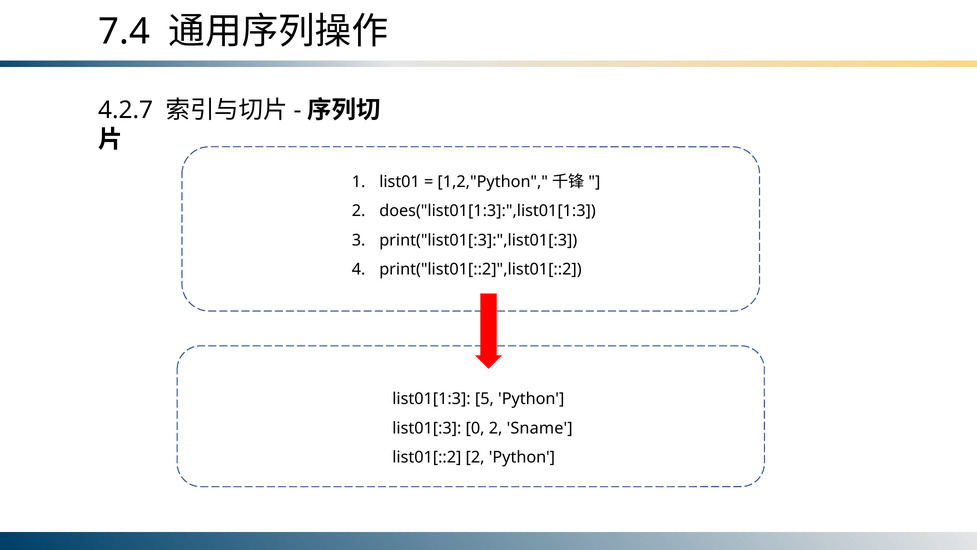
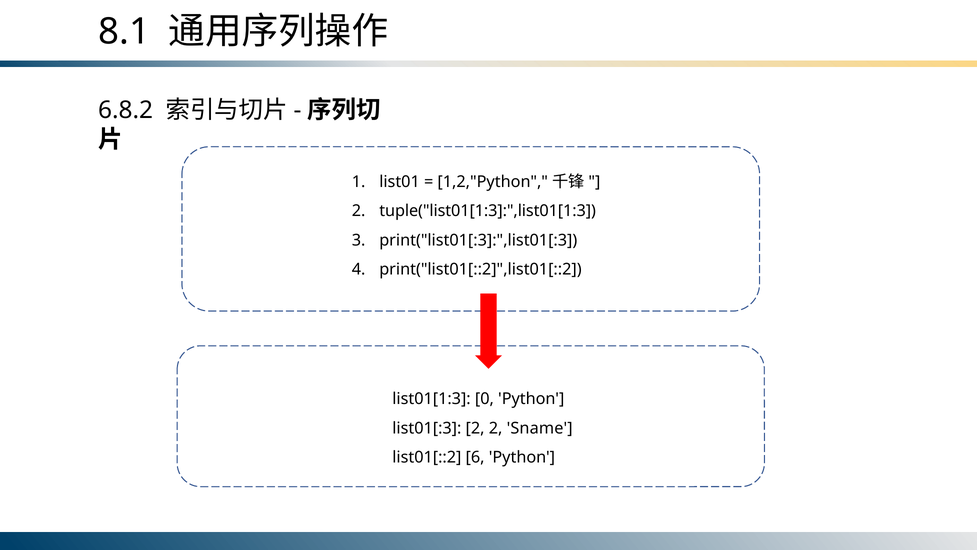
7.4: 7.4 -> 8.1 (124, 32)
4.2.7: 4.2.7 -> 6.8.2 (126, 110)
does("list01[1:3]:",list01[1:3: does("list01[1:3]:",list01[1:3 -> tuple("list01[1:3]:",list01[1:3 (488, 211)
5: 5 -> 0 (484, 399)
list01[:3 0: 0 -> 2 (475, 428)
list01[::2 2: 2 -> 6 (475, 457)
